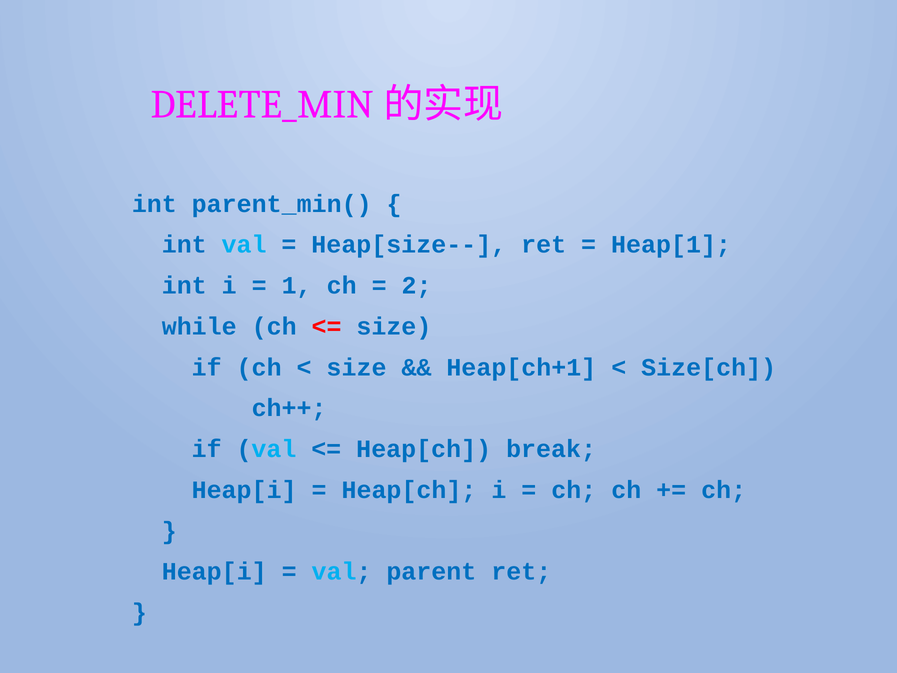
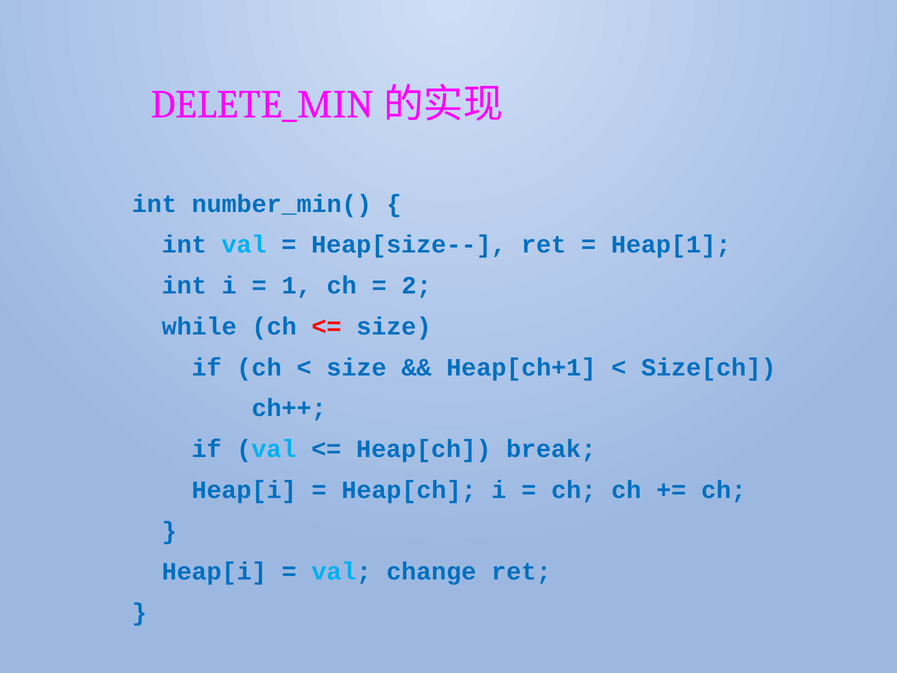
parent_min(: parent_min( -> number_min( (282, 204)
parent: parent -> change (431, 571)
